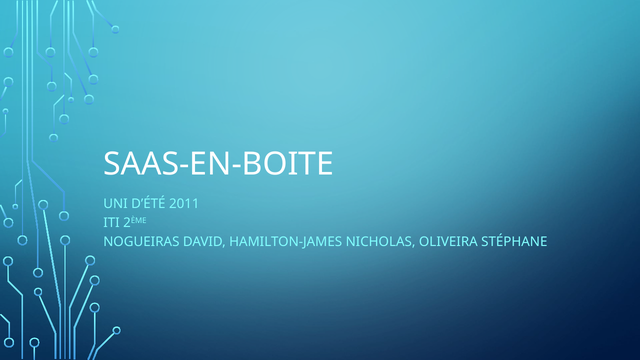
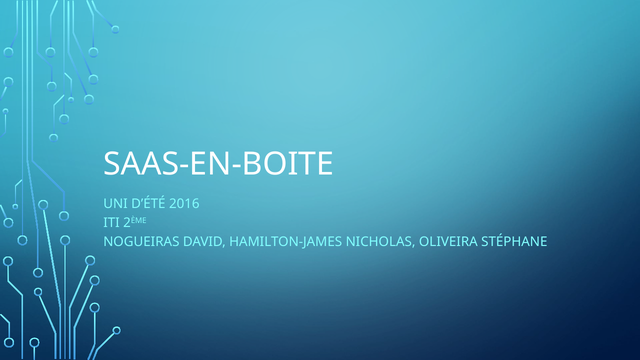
2011: 2011 -> 2016 (184, 204)
